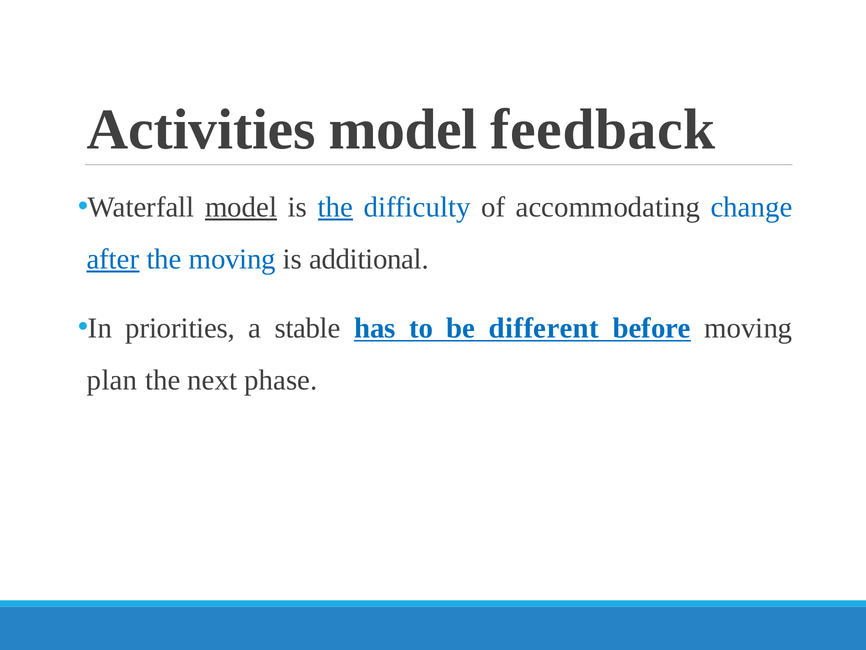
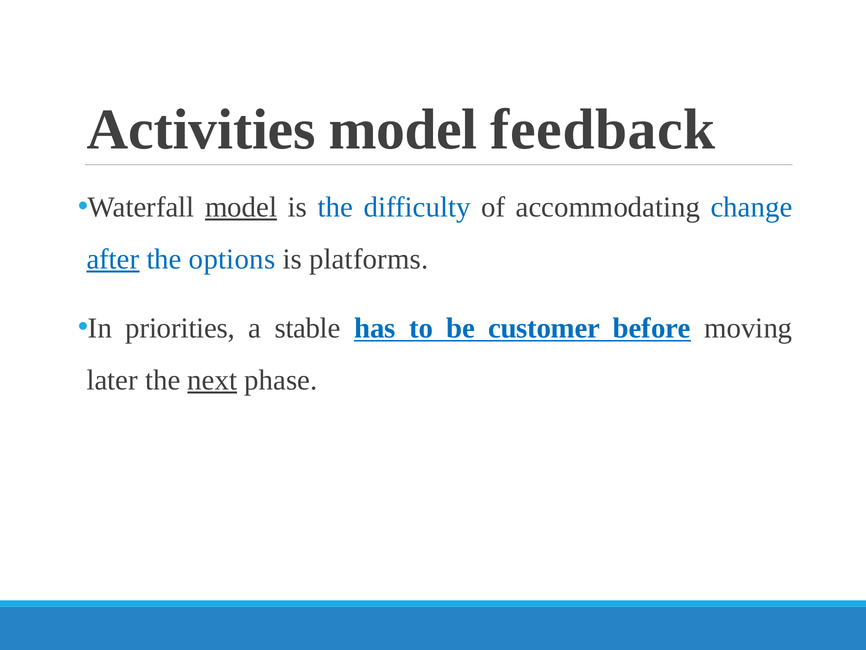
the underline: present -> none (335, 207)
the moving: moving -> options (232, 259)
additional: additional -> platforms (369, 259)
different: different -> customer (544, 328)
plan: plan -> later (112, 380)
next underline: none -> present (212, 380)
